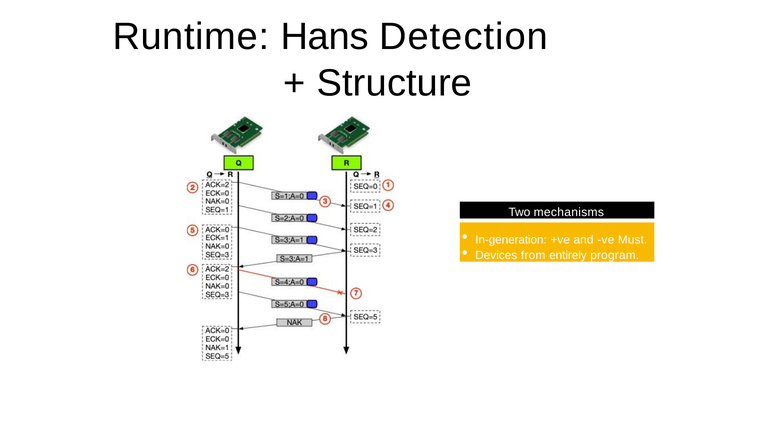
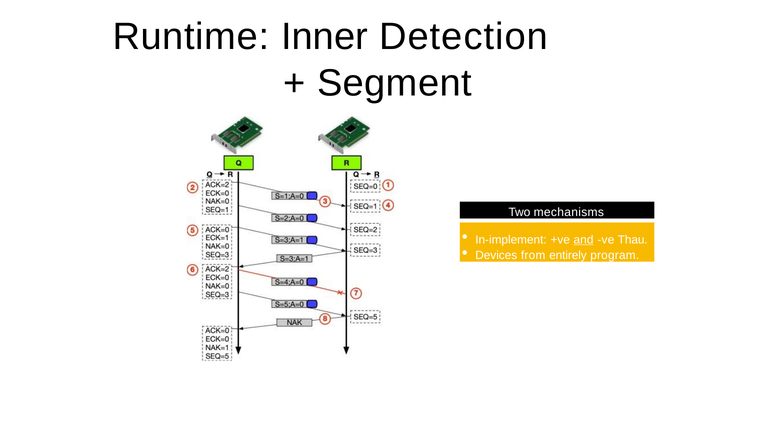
Hans: Hans -> Inner (325, 37)
Structure: Structure -> Segment (394, 83)
In-generation: In-generation -> In-implement (511, 240)
and underline: none -> present (584, 240)
Must: Must -> Thau (633, 240)
